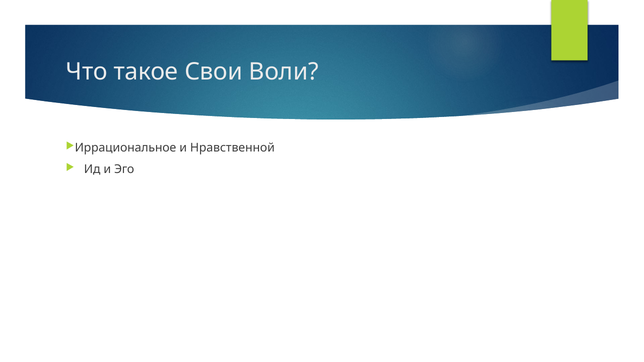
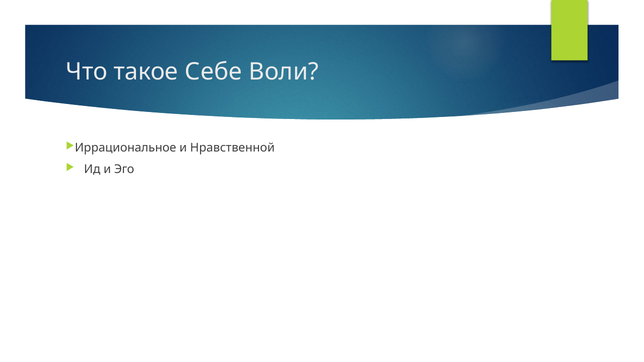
Свои: Свои -> Себе (213, 72)
